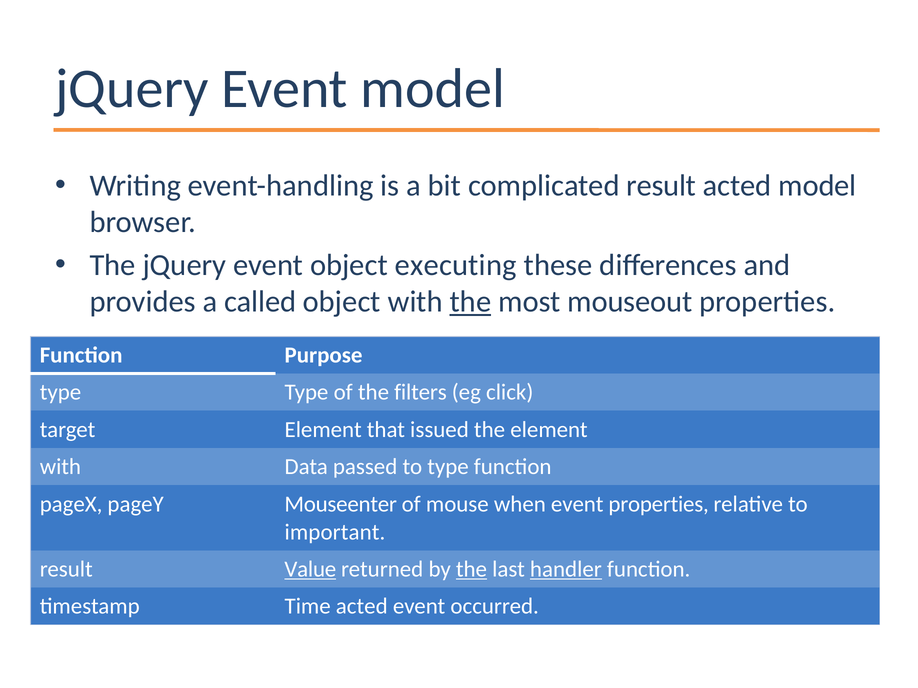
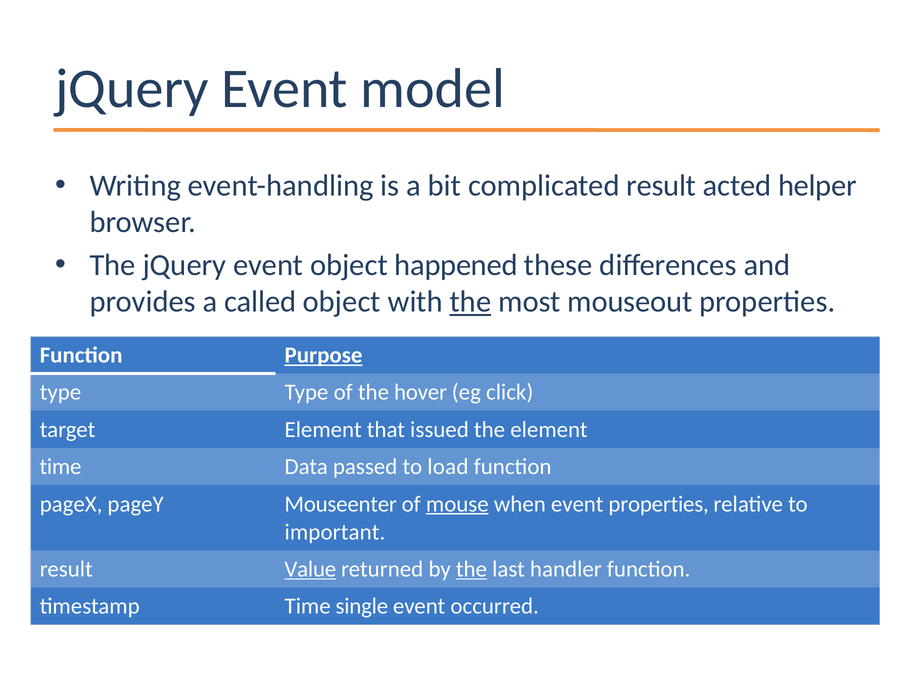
acted model: model -> helper (817, 186)
executing: executing -> happened (456, 265)
Purpose underline: none -> present (324, 355)
filters: filters -> hover (421, 393)
with: with -> time (60, 467)
to type: type -> load (448, 467)
mouse underline: none -> present (457, 504)
handler underline: present -> none (566, 570)
Time acted: acted -> single (362, 607)
